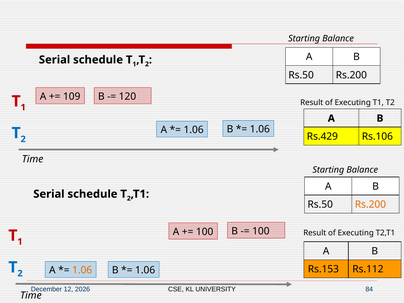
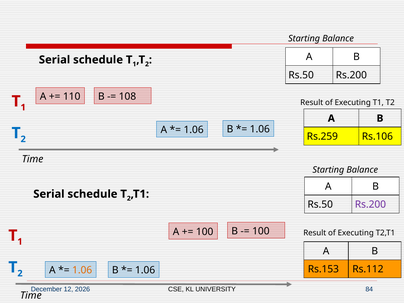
109: 109 -> 110 (72, 96)
120: 120 -> 108 (127, 96)
Rs.429: Rs.429 -> Rs.259 (322, 136)
Rs.200 colour: orange -> purple (370, 205)
